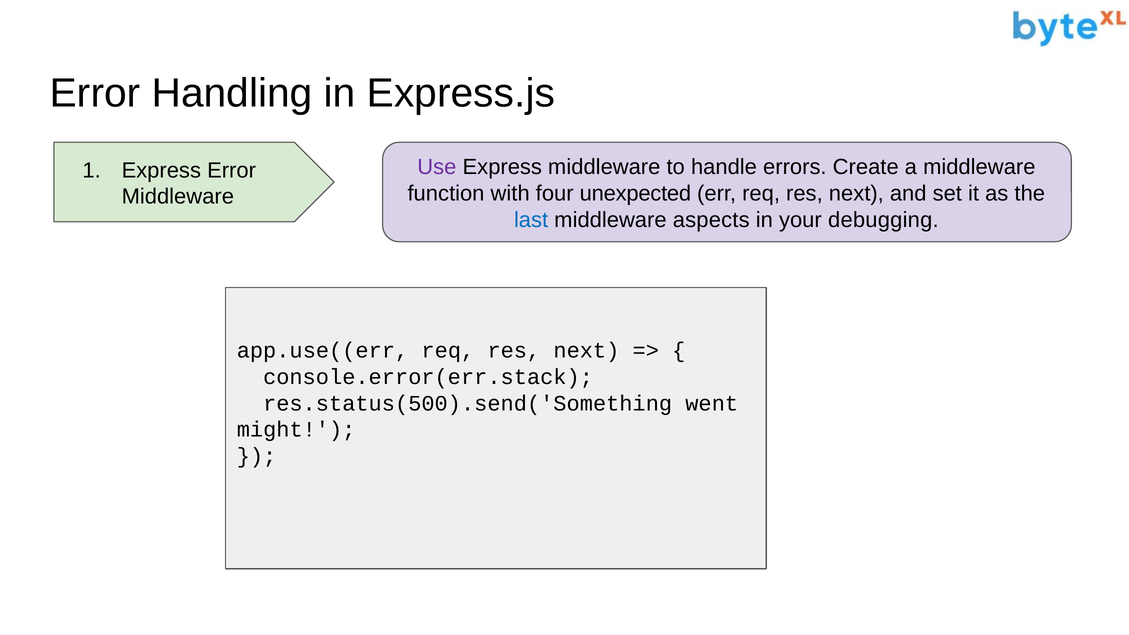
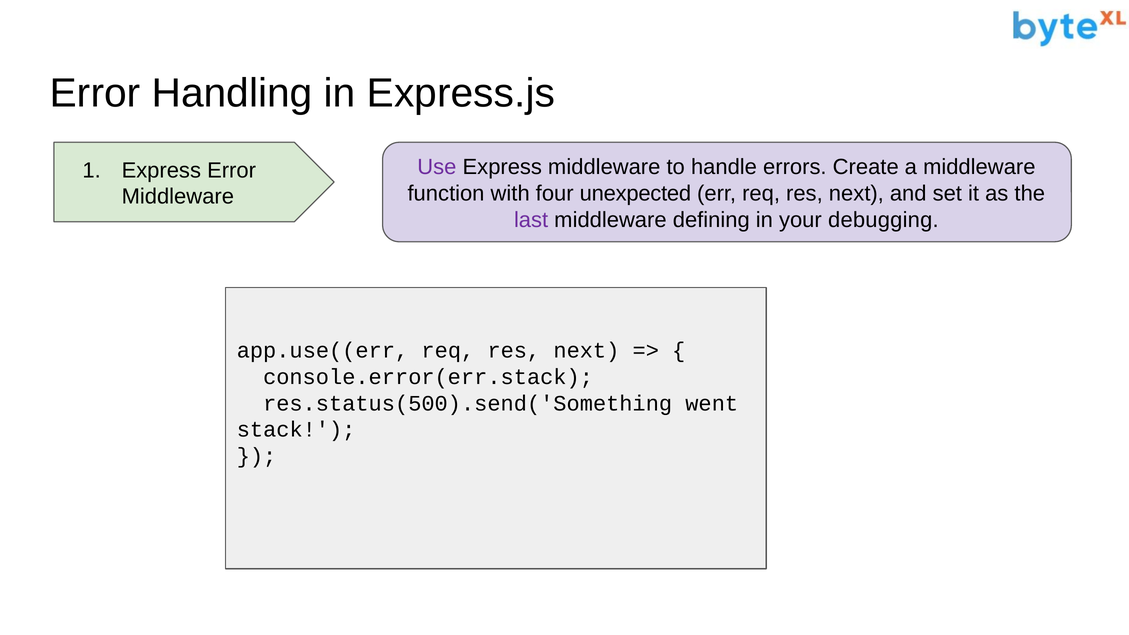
last colour: blue -> purple (531, 220)
aspects: aspects -> defining (711, 220)
might: might -> stack (296, 430)
